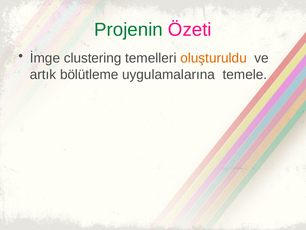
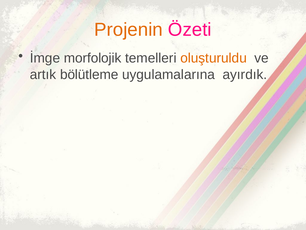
Projenin colour: green -> orange (129, 30)
clustering: clustering -> morfolojik (93, 58)
temele: temele -> ayırdık (245, 74)
